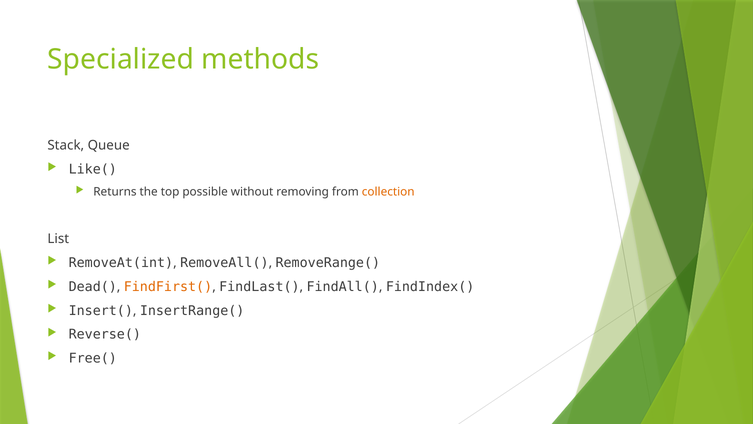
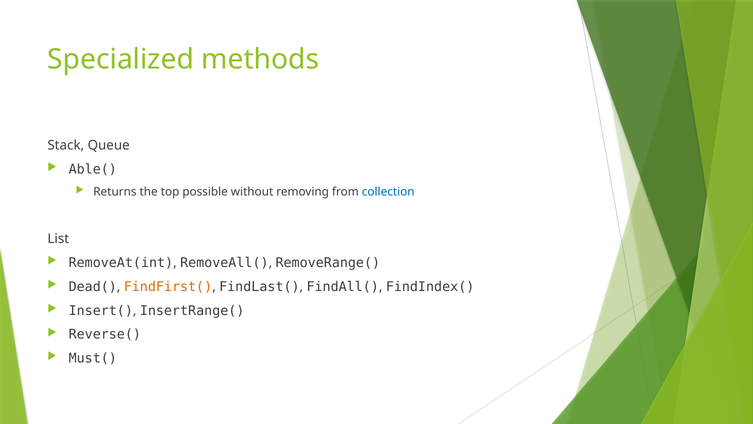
Like(: Like( -> Able( (93, 169)
collection colour: orange -> blue (388, 192)
Free(: Free( -> Must( (93, 358)
